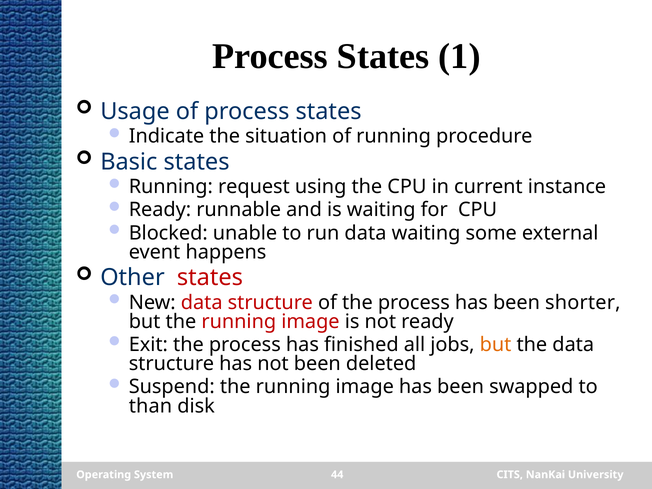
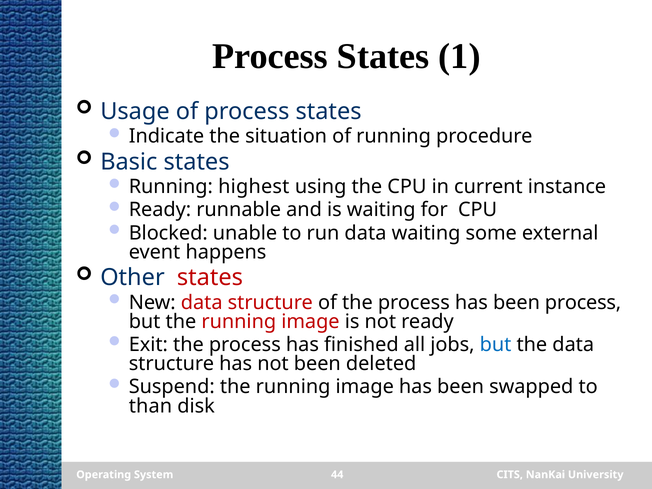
request: request -> highest (254, 187)
been shorter: shorter -> process (583, 302)
but colour: orange -> blue (496, 345)
